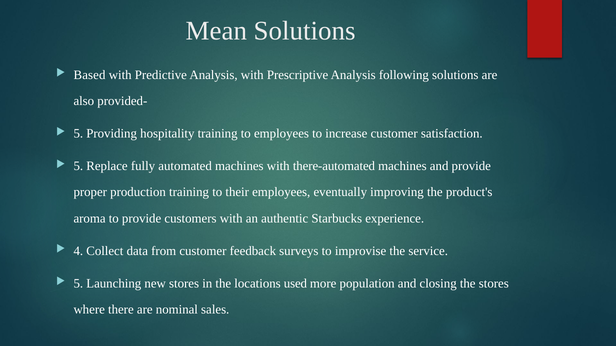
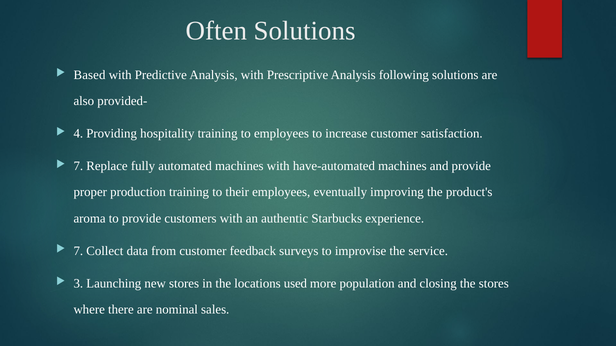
Mean: Mean -> Often (217, 31)
5: 5 -> 4 (78, 134)
5: 5 -> 7 (78, 166)
there-automated: there-automated -> have-automated (334, 166)
4: 4 -> 7 (78, 251)
5: 5 -> 3 (78, 284)
